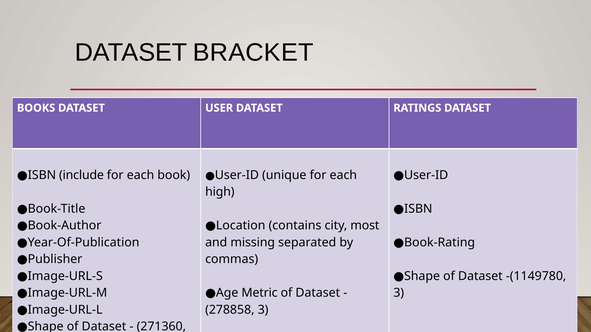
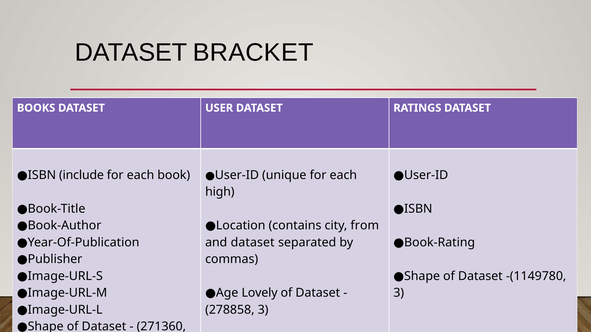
most: most -> from (365, 226)
and missing: missing -> dataset (253, 243)
Metric: Metric -> Lovely (260, 293)
